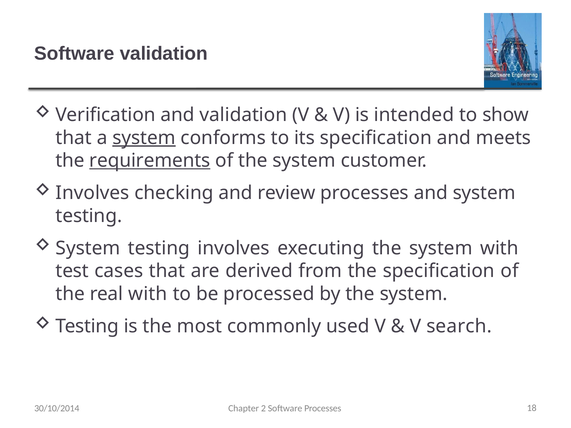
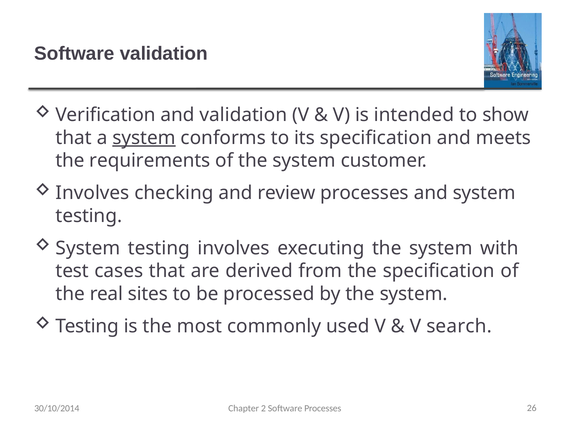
requirements underline: present -> none (150, 161)
real with: with -> sites (148, 294)
18: 18 -> 26 (532, 408)
